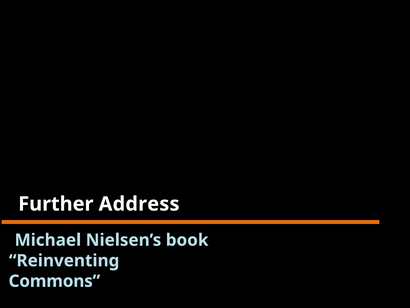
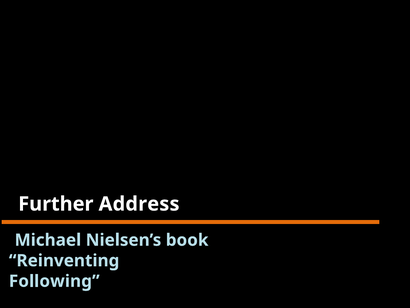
Commons: Commons -> Following (54, 281)
